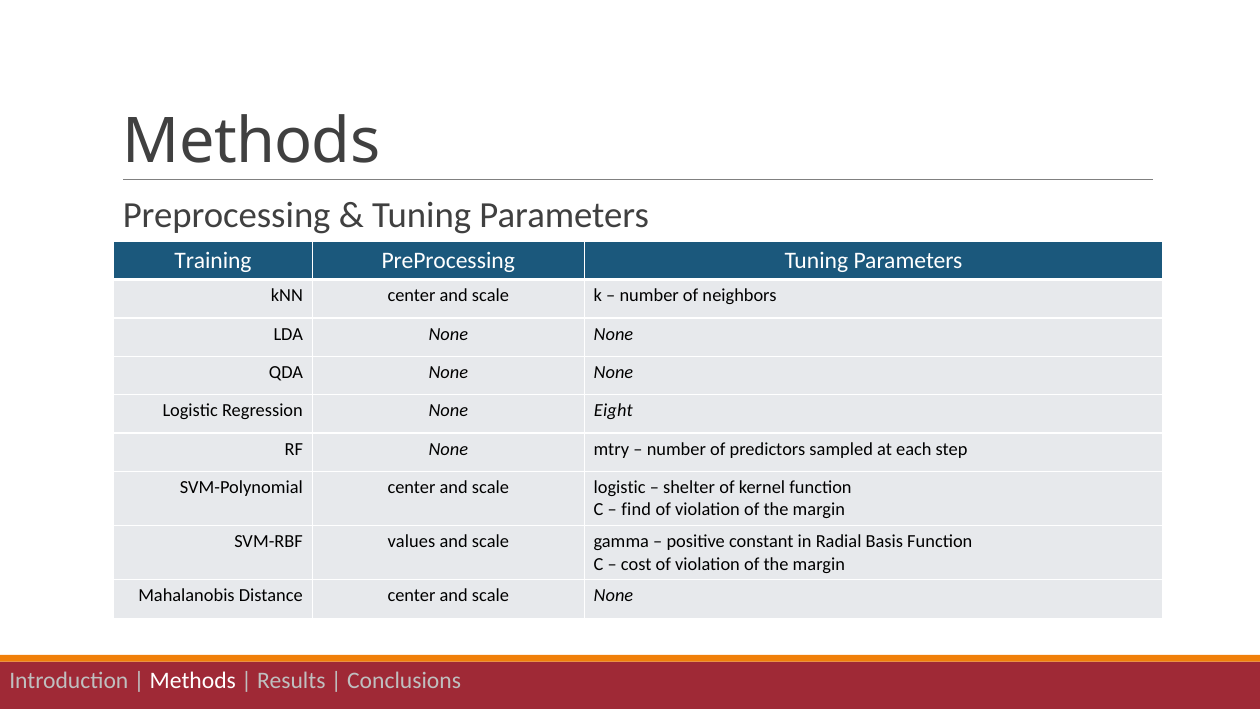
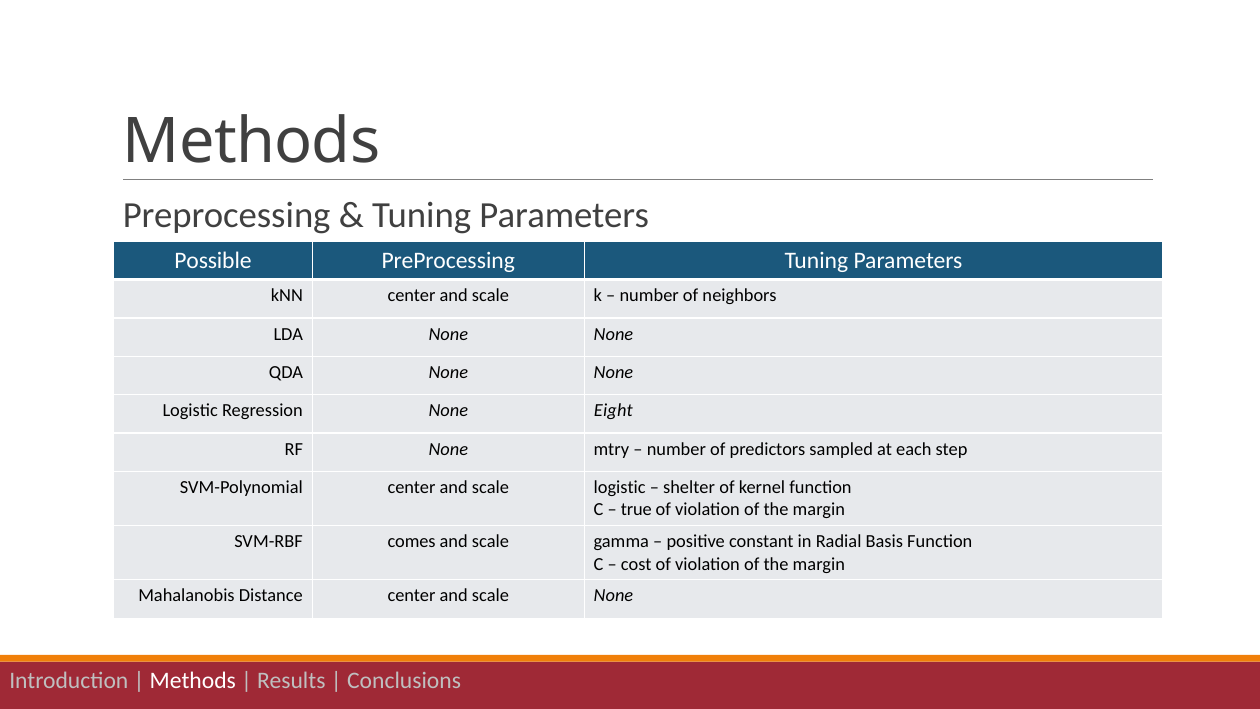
Training: Training -> Possible (213, 261)
find: find -> true (636, 510)
values: values -> comes (412, 541)
